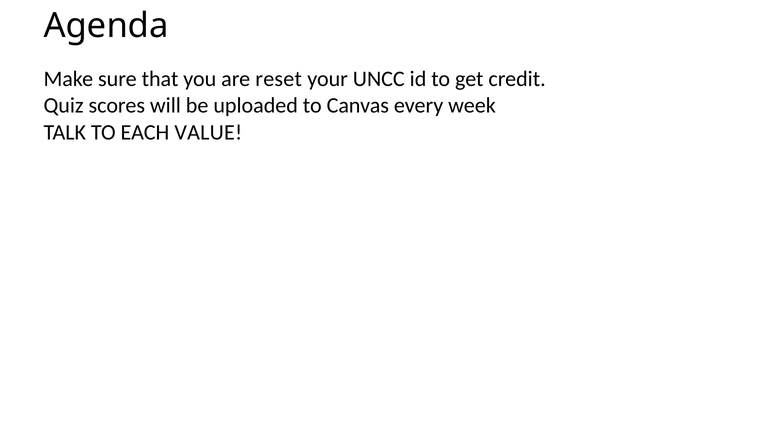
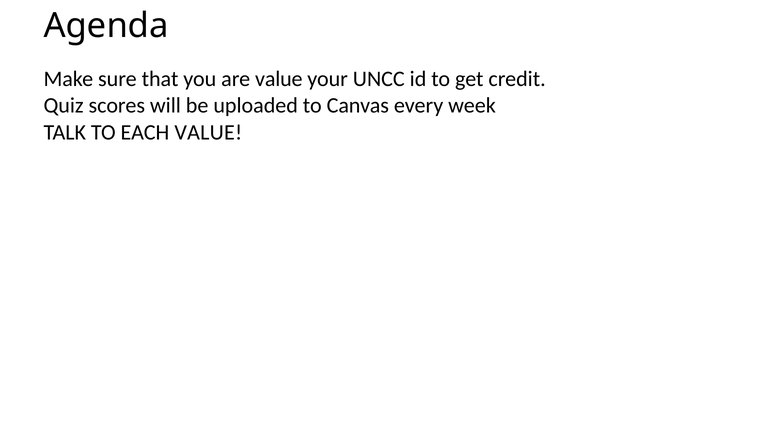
are reset: reset -> value (279, 79)
